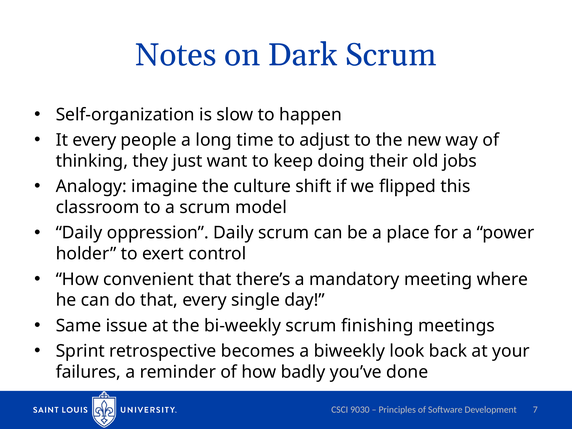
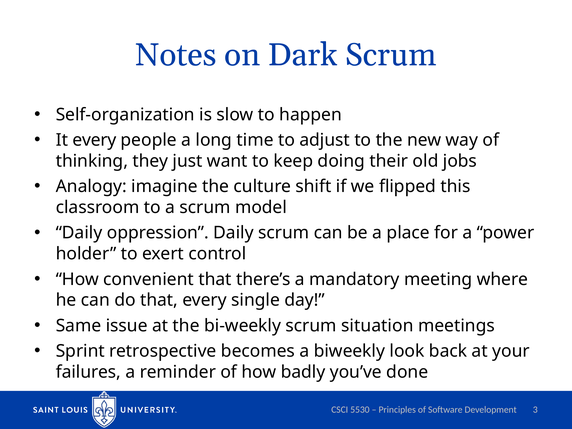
finishing: finishing -> situation (377, 326)
9030: 9030 -> 5530 (360, 410)
7: 7 -> 3 (535, 410)
